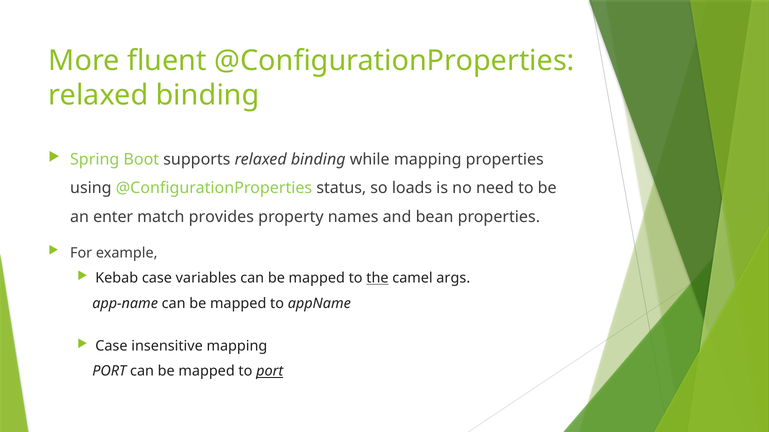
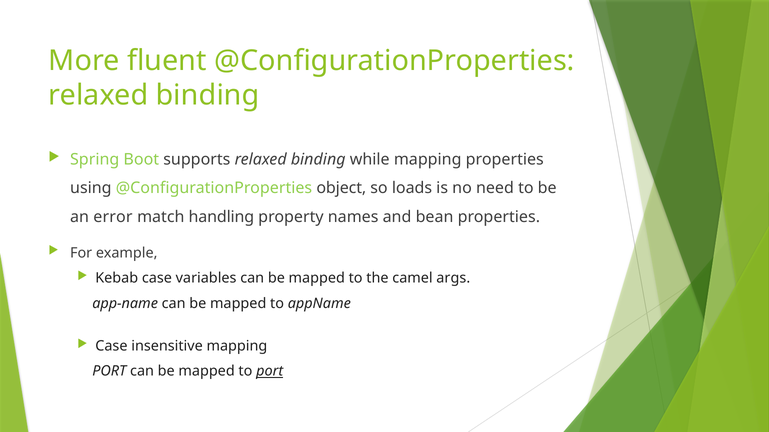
status: status -> object (341, 188)
enter: enter -> error (113, 217)
provides: provides -> handling (221, 217)
the underline: present -> none (377, 278)
